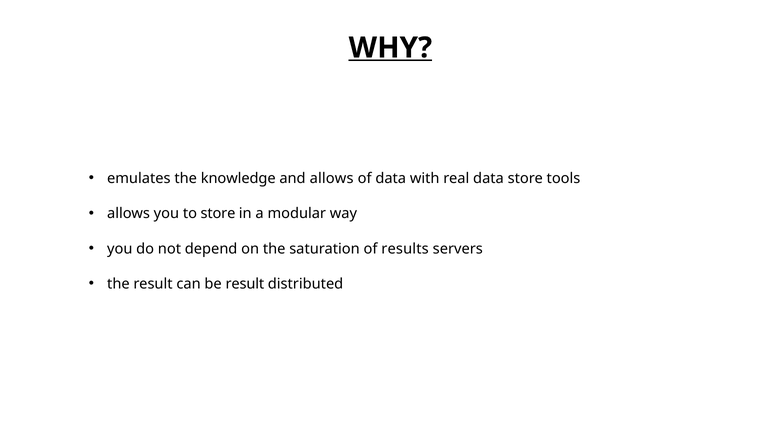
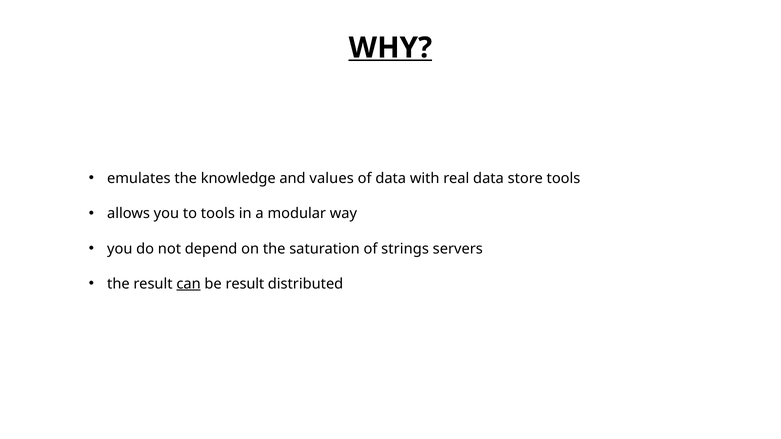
and allows: allows -> values (332, 179)
to store: store -> tools (218, 214)
results: results -> strings (405, 249)
can underline: none -> present (189, 284)
